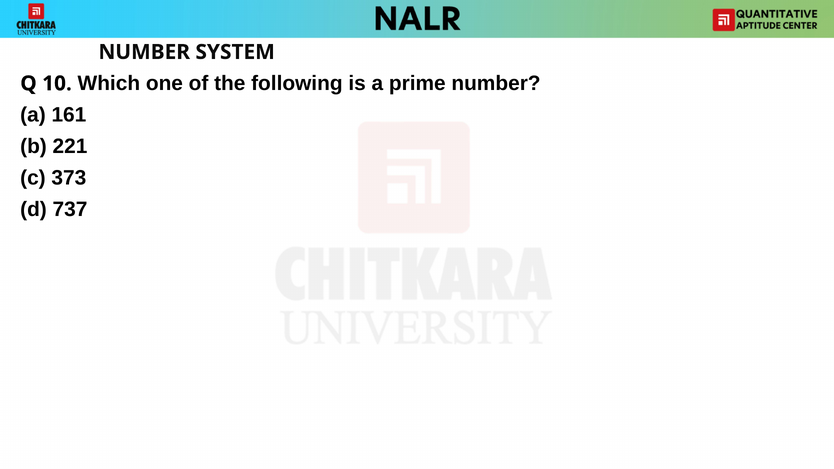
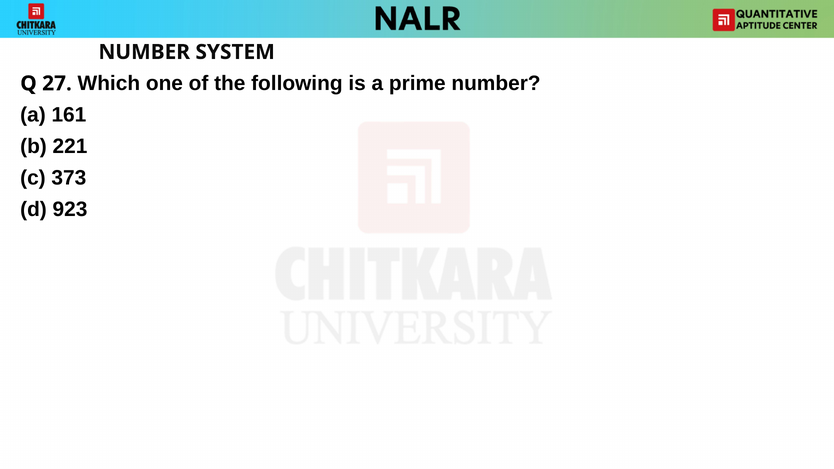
10: 10 -> 27 (57, 83)
737: 737 -> 923 (70, 209)
